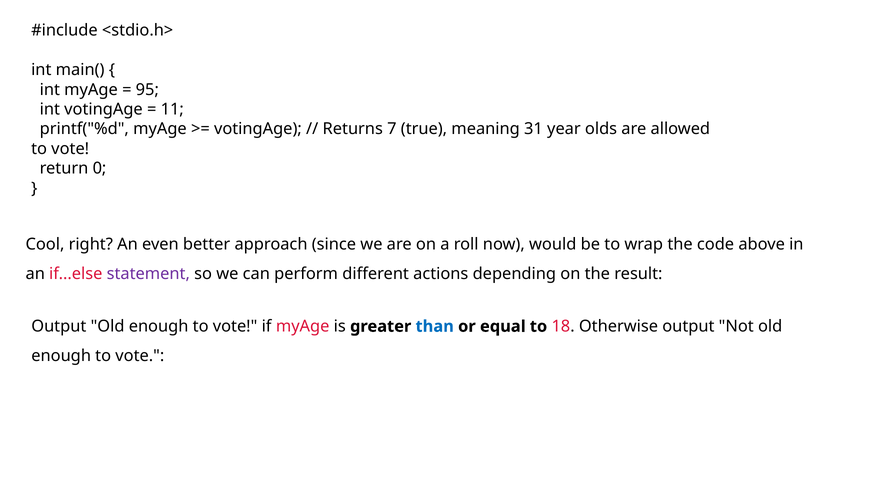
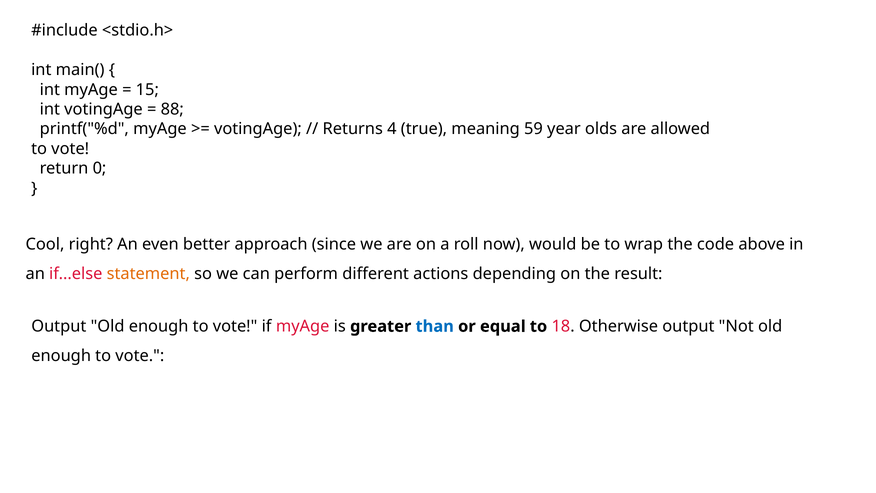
95: 95 -> 15 (147, 90)
11: 11 -> 88 (172, 109)
7: 7 -> 4 (392, 129)
31: 31 -> 59 (533, 129)
statement colour: purple -> orange (148, 274)
